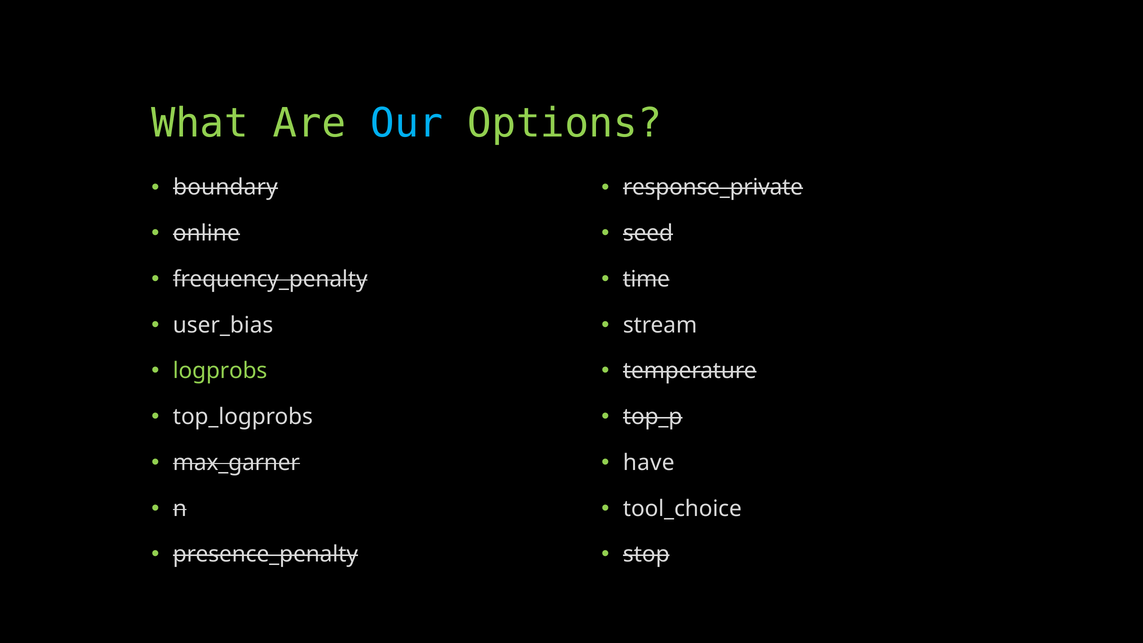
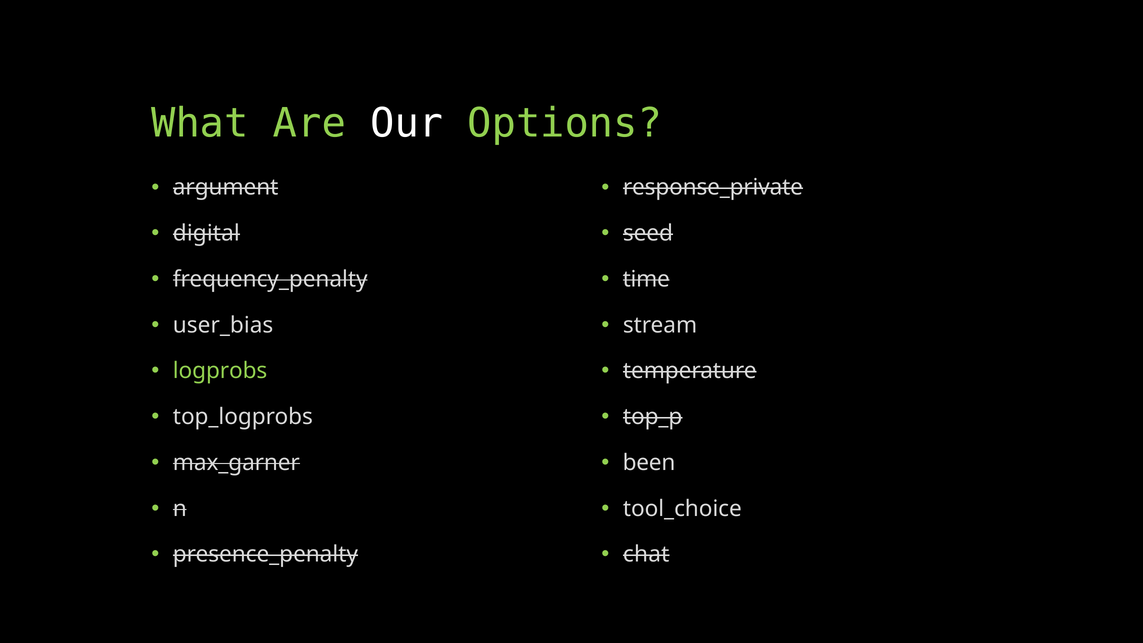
Our colour: light blue -> white (407, 124)
boundary: boundary -> argument (226, 188)
online: online -> digital (206, 233)
have: have -> been (649, 463)
stop: stop -> chat (646, 554)
